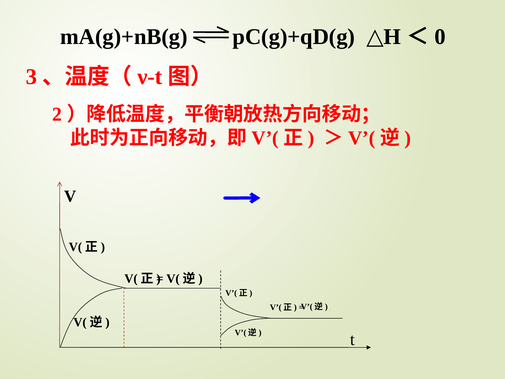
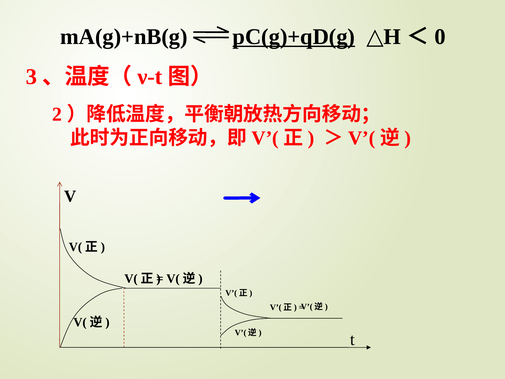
pC(g)+qD(g underline: none -> present (294, 37)
